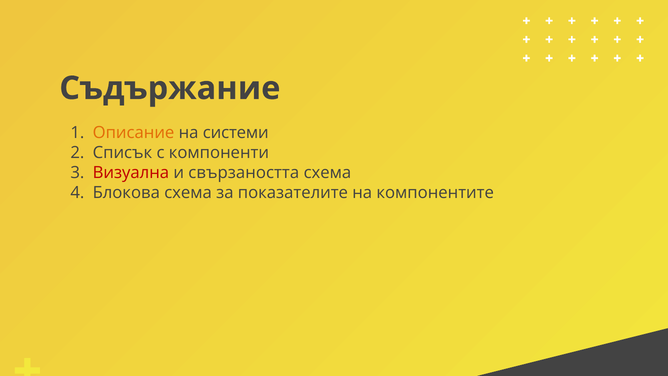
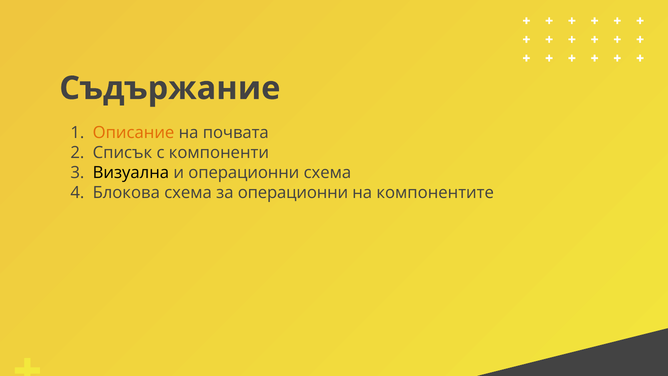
системи: системи -> почвата (236, 133)
Визуална colour: red -> black (131, 173)
и свързаността: свързаността -> операционни (244, 173)
за показателите: показателите -> операционни (293, 193)
